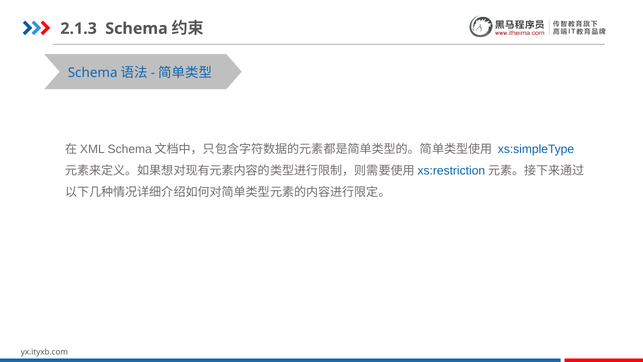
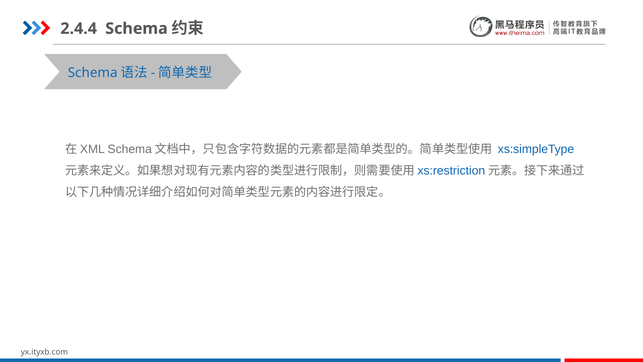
2.1.3: 2.1.3 -> 2.4.4 (79, 29)
